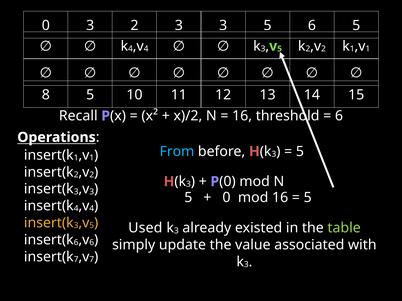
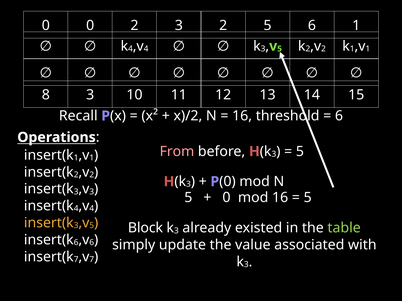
0 3: 3 -> 0 (90, 26)
3 3: 3 -> 2 (223, 26)
6 5: 5 -> 1 (356, 26)
8 5: 5 -> 3 (90, 95)
From colour: light blue -> pink (177, 152)
Used: Used -> Block (145, 228)
